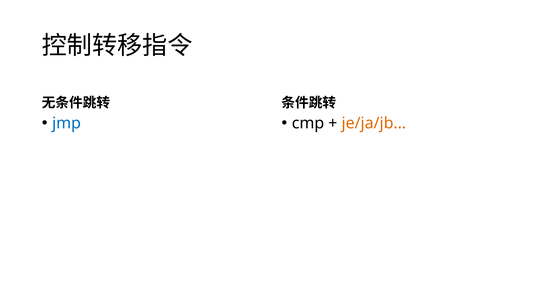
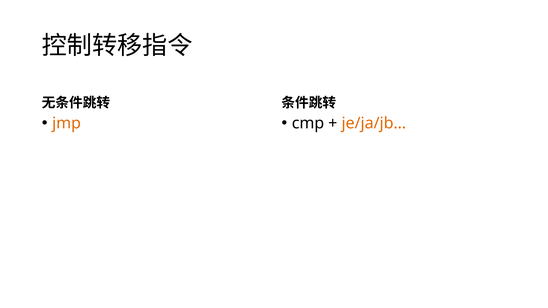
jmp colour: blue -> orange (67, 123)
